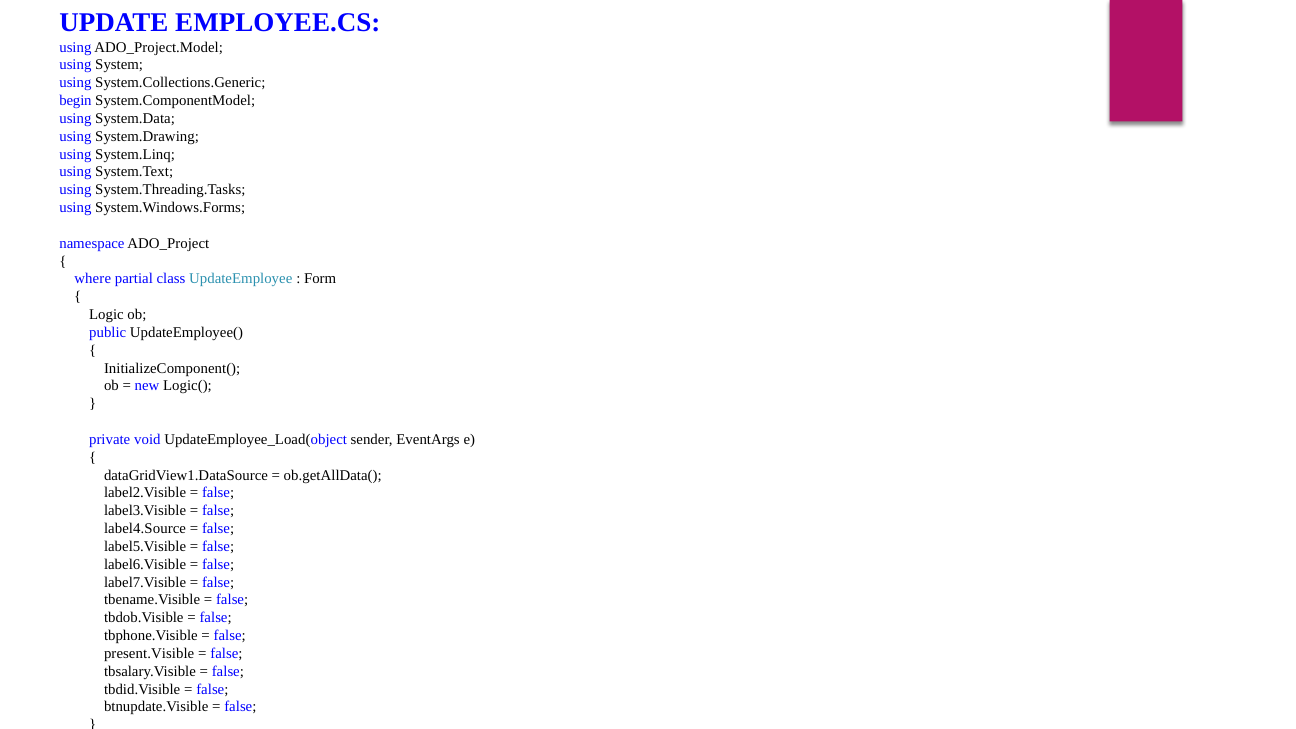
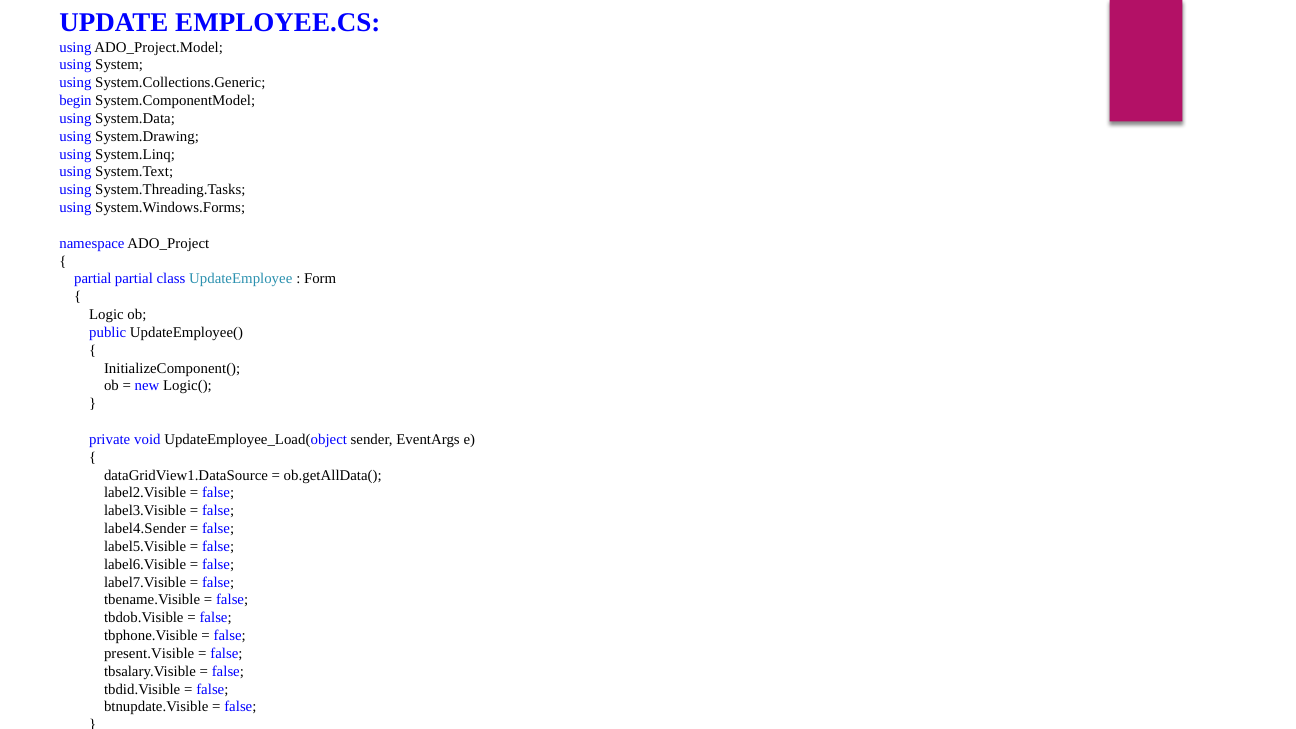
where: where -> partial (93, 279)
label4.Source: label4.Source -> label4.Sender (145, 529)
